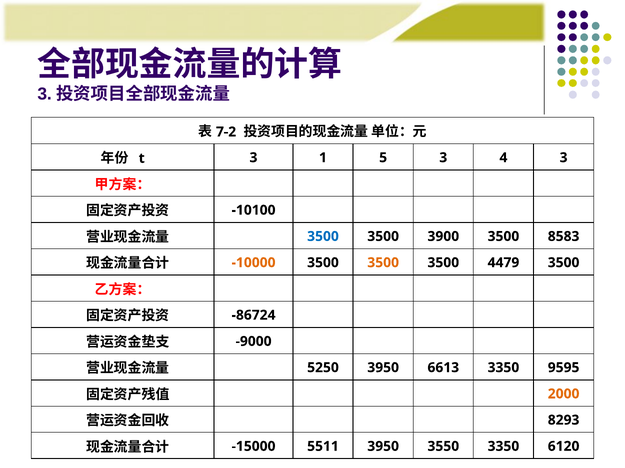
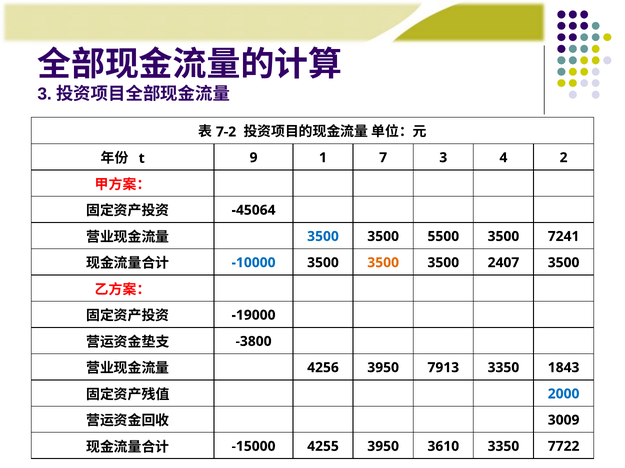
t 3: 3 -> 9 (254, 158)
5: 5 -> 7 (383, 158)
4 3: 3 -> 2 (564, 158)
-10100: -10100 -> -45064 (254, 210)
3900: 3900 -> 5500 (443, 237)
8583: 8583 -> 7241 (564, 237)
-10000 colour: orange -> blue (254, 263)
4479: 4479 -> 2407 (503, 263)
-86724: -86724 -> -19000 (254, 316)
-9000: -9000 -> -3800 (254, 342)
5250: 5250 -> 4256 (323, 368)
6613: 6613 -> 7913 (443, 368)
9595: 9595 -> 1843 (564, 368)
2000 colour: orange -> blue (564, 394)
8293: 8293 -> 3009 (564, 421)
5511: 5511 -> 4255 (323, 447)
3550: 3550 -> 3610 (443, 447)
6120: 6120 -> 7722 (564, 447)
